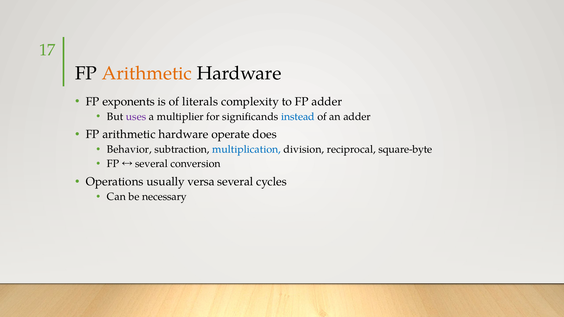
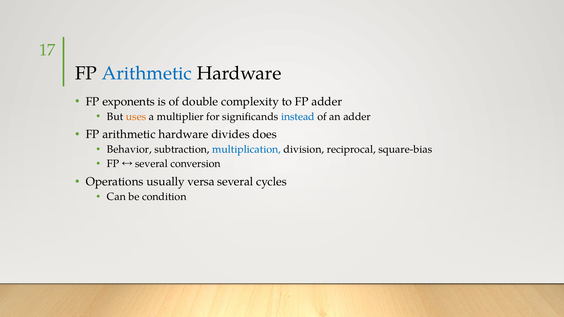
Arithmetic colour: orange -> blue (147, 73)
literals: literals -> double (200, 102)
uses colour: purple -> orange (136, 117)
operate: operate -> divides (231, 135)
square-byte: square-byte -> square-bias (405, 150)
necessary: necessary -> condition (164, 197)
